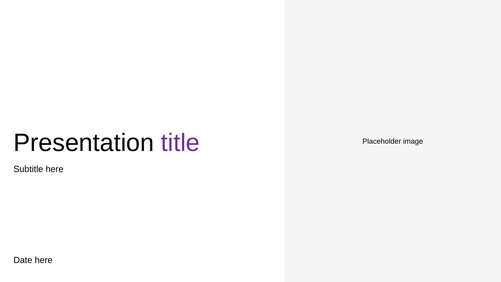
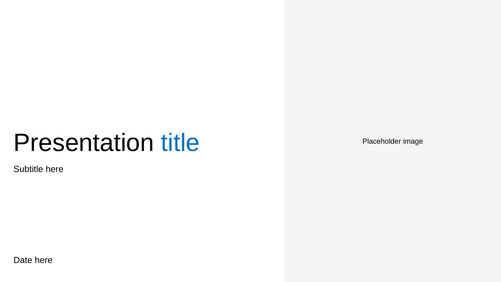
title colour: purple -> blue (180, 143)
